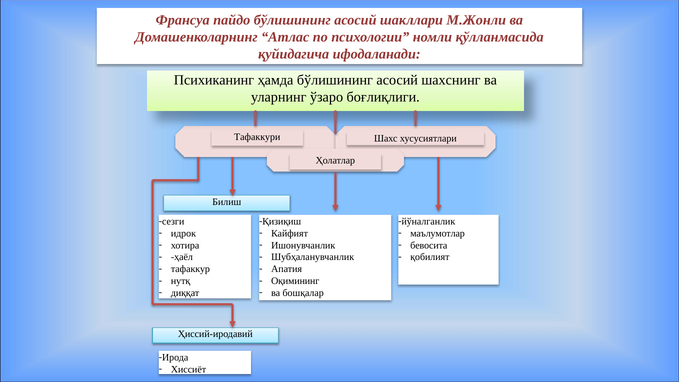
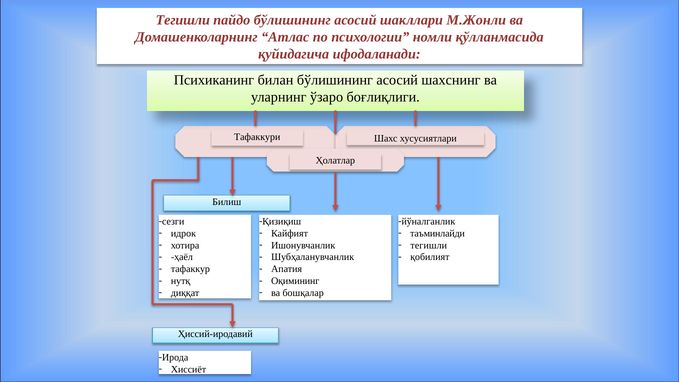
Франсуа: Франсуа -> Тегишли (183, 20)
ҳамда: ҳамда -> билан (276, 80)
маълумотлар: маълумотлар -> таъминлайди (438, 233)
бевосита: бевосита -> тегишли (429, 245)
